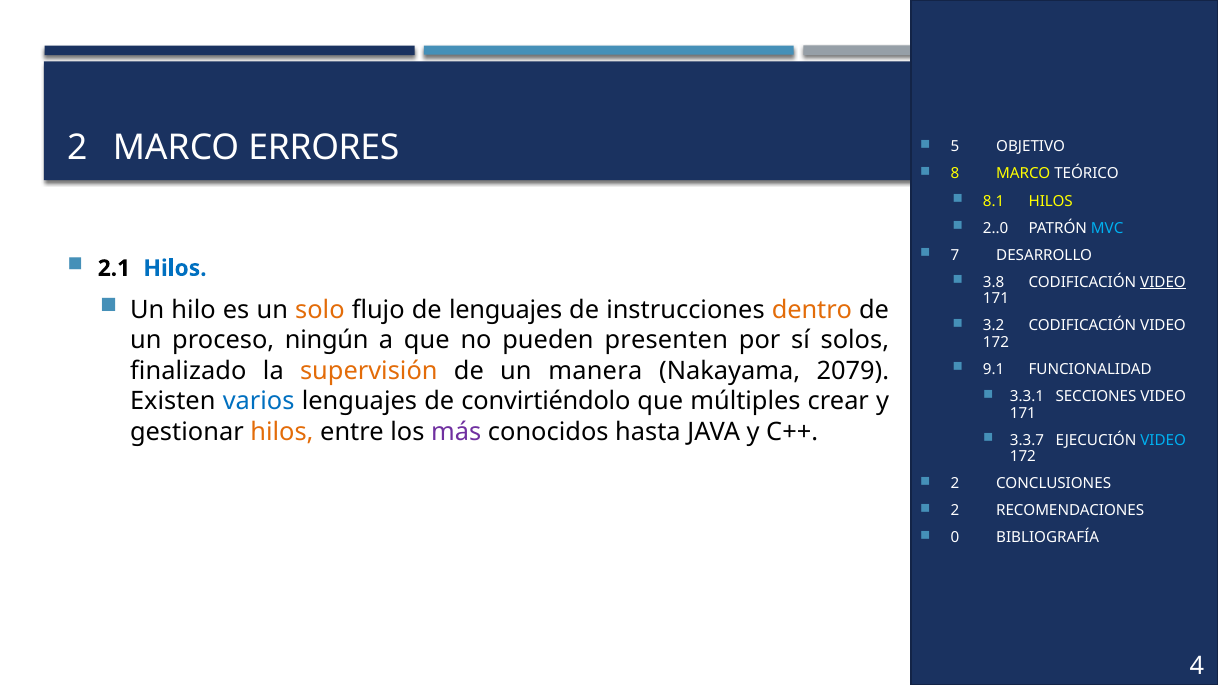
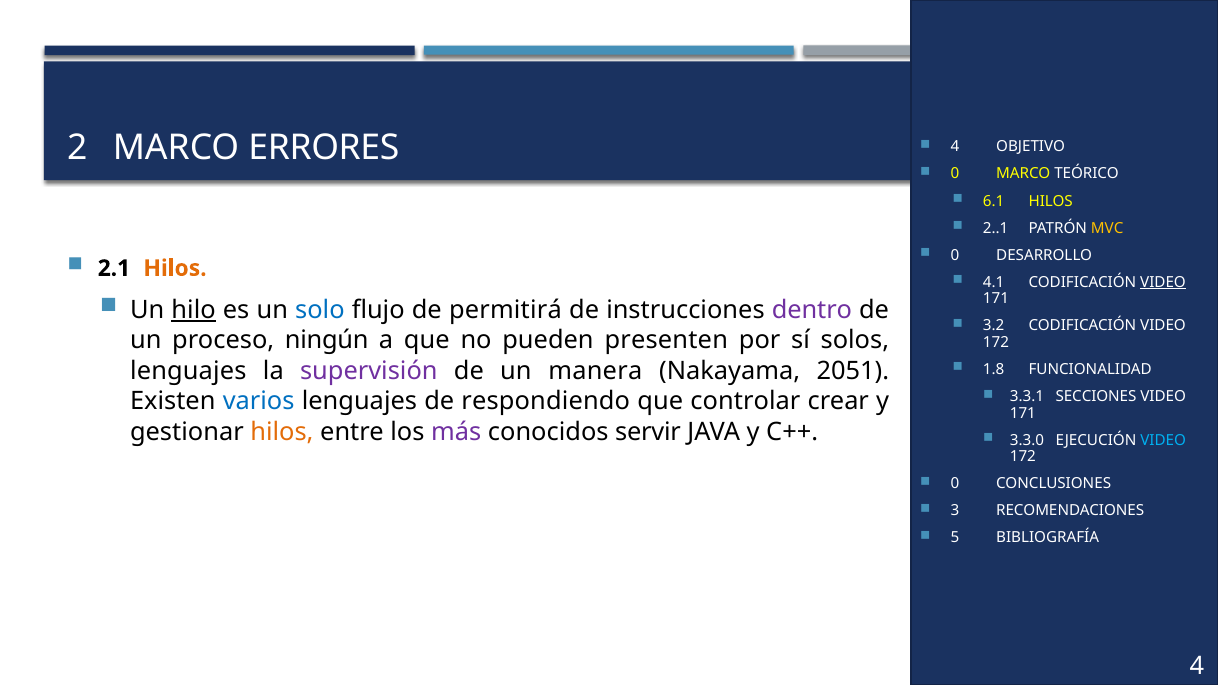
5: 5 -> 4 (955, 147)
8: 8 -> 0 (955, 174)
8.1: 8.1 -> 6.1 (994, 201)
2..0: 2..0 -> 2..1 (996, 228)
MVC colour: light blue -> yellow (1107, 228)
7: 7 -> 0 (955, 255)
Hilos colour: blue -> orange (175, 268)
3.8: 3.8 -> 4.1 (994, 282)
hilo underline: none -> present (194, 310)
solo colour: orange -> blue (320, 310)
de lenguajes: lenguajes -> permitirá (505, 310)
dentro colour: orange -> purple (812, 310)
9.1: 9.1 -> 1.8 (994, 370)
finalizado: finalizado -> lenguajes (188, 371)
supervisión colour: orange -> purple (369, 371)
2079: 2079 -> 2051 (853, 371)
convirtiéndolo: convirtiéndolo -> respondiendo (546, 402)
múltiples: múltiples -> controlar (745, 402)
hasta: hasta -> servir (648, 432)
3.3.7: 3.3.7 -> 3.3.0 (1027, 440)
2: 2 -> 0 (955, 484)
2: 2 -> 3 (955, 511)
0: 0 -> 5 (955, 538)
